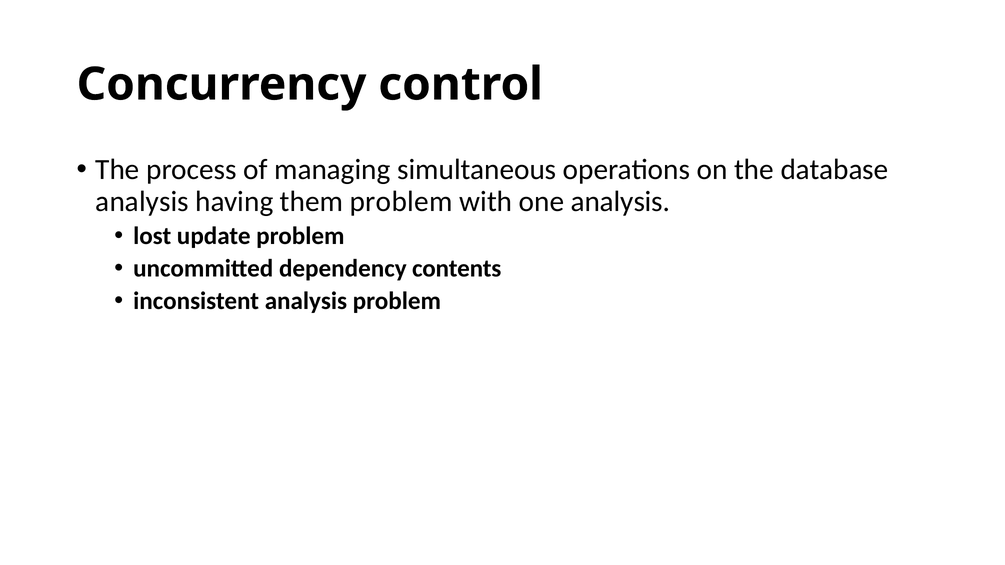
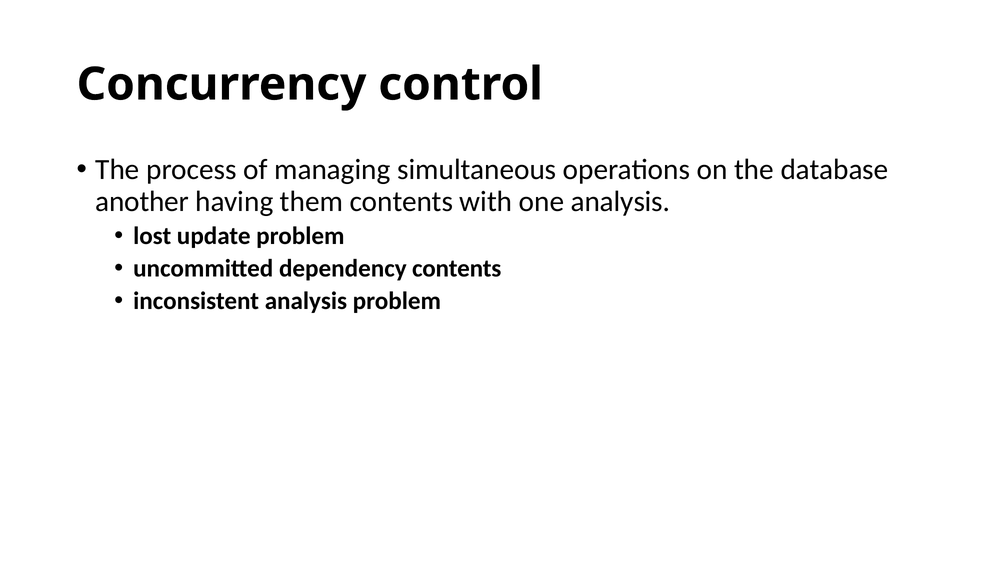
analysis: analysis -> another (142, 202)
them problem: problem -> contents (401, 202)
